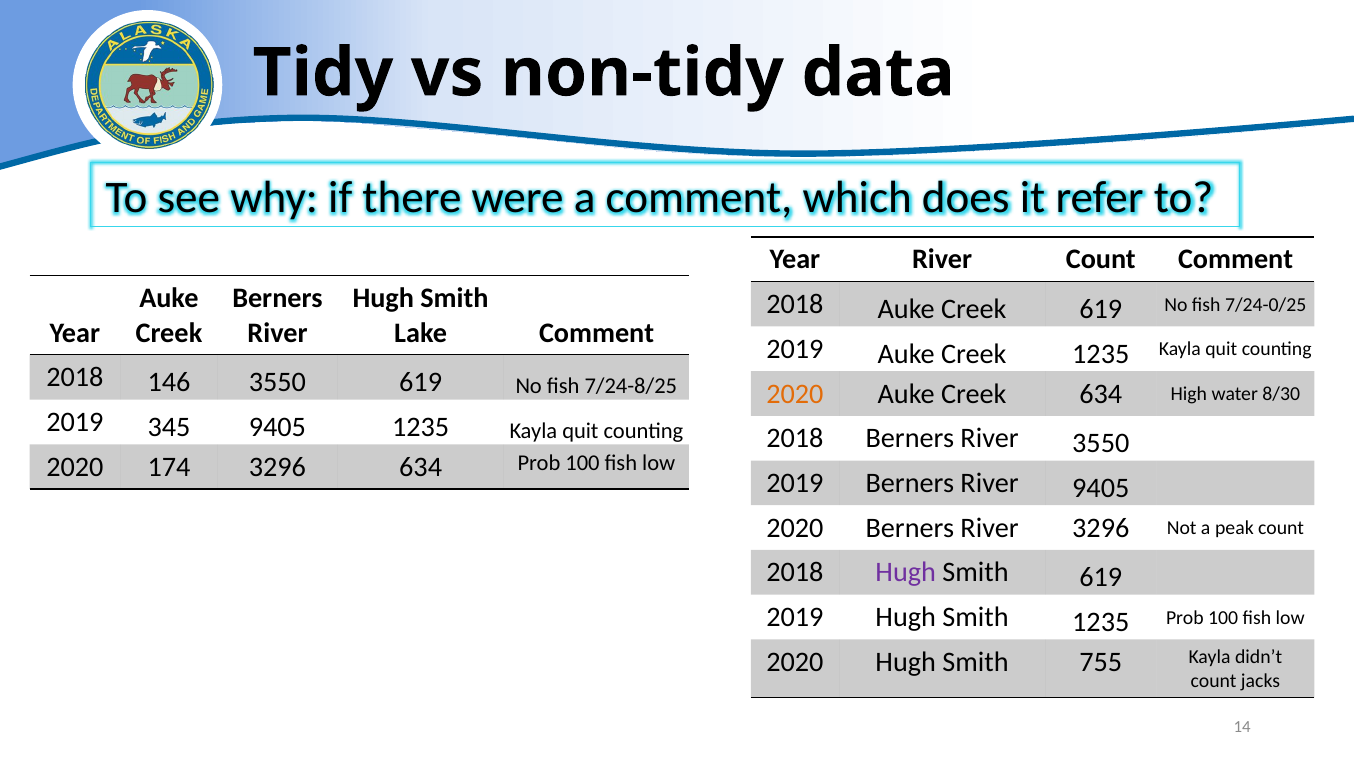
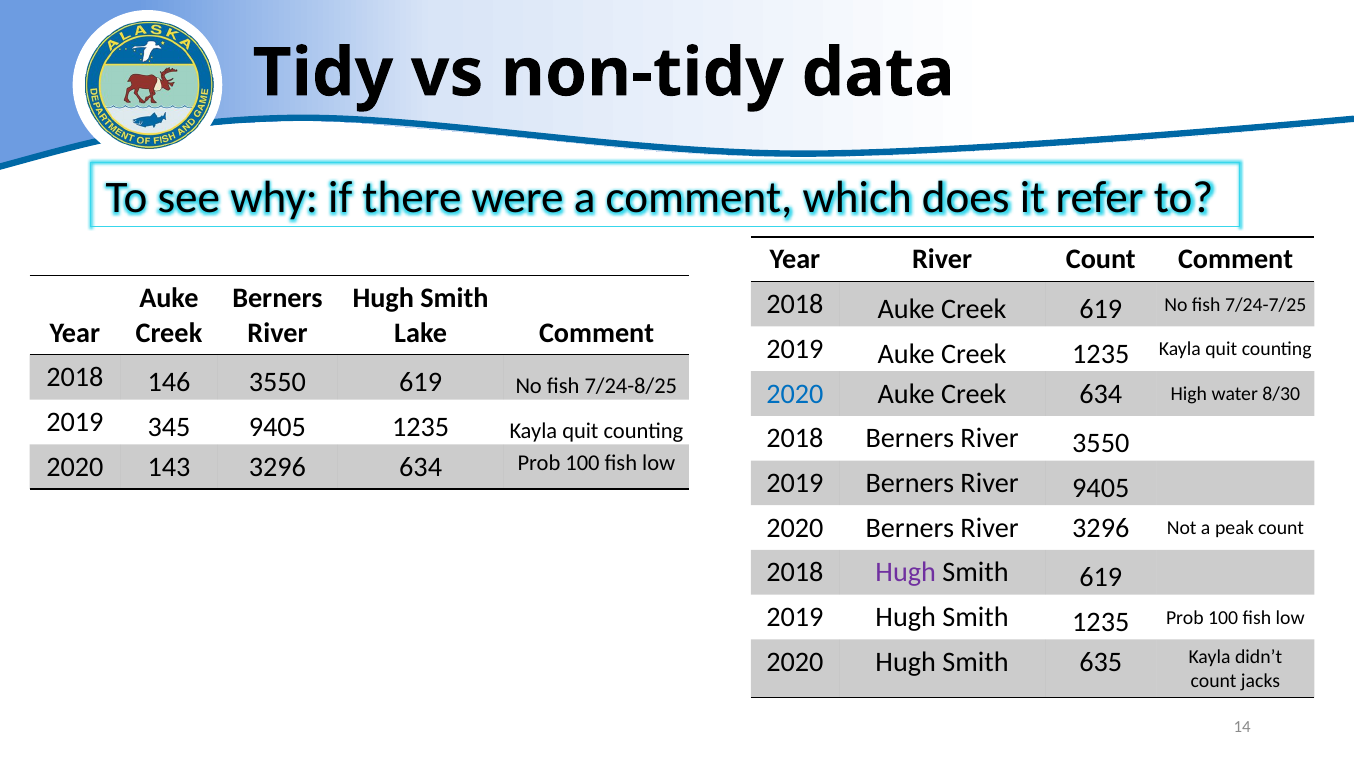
7/24-0/25: 7/24-0/25 -> 7/24-7/25 (1266, 305)
2020 colour: orange -> blue (795, 394)
174: 174 -> 143 (169, 467)
755: 755 -> 635 (1101, 663)
